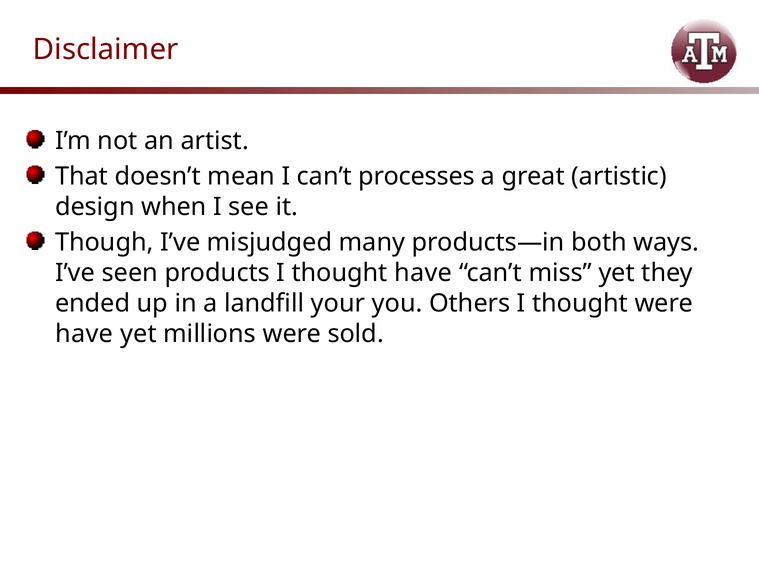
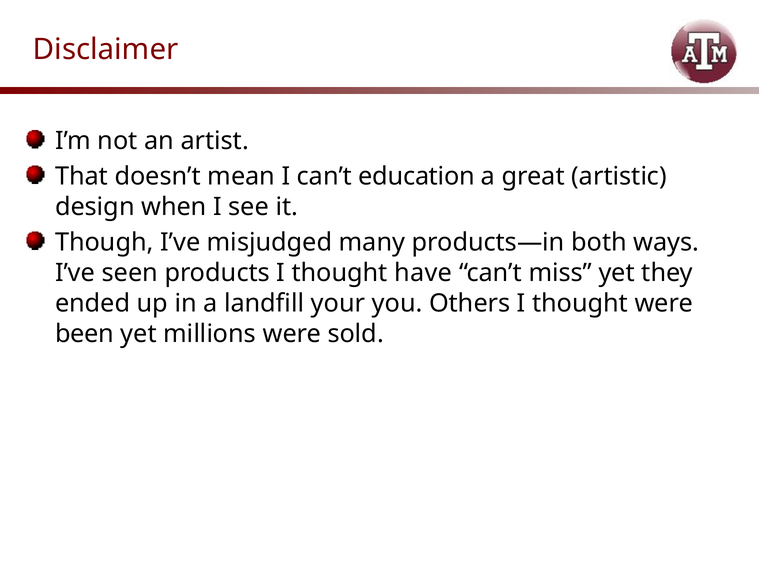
processes: processes -> education (417, 176)
have: have -> been (85, 333)
